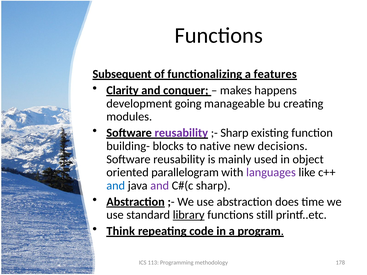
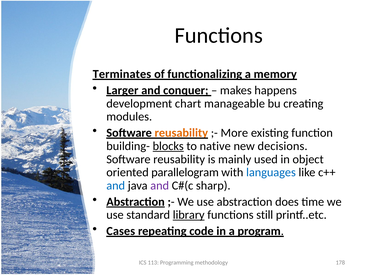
Subsequent: Subsequent -> Terminates (122, 74)
features: features -> memory (275, 74)
Clarity: Clarity -> Larger (122, 90)
going: going -> chart (188, 104)
reusability colour: purple -> orange (181, 133)
Sharp: Sharp -> More (234, 133)
blocks underline: none -> present (168, 146)
languages colour: purple -> blue (271, 173)
Think: Think -> Cases (121, 231)
